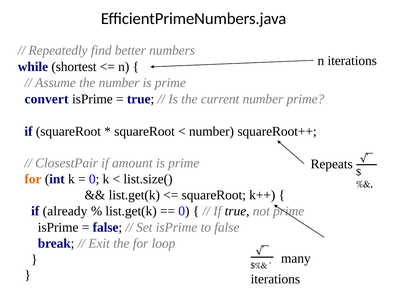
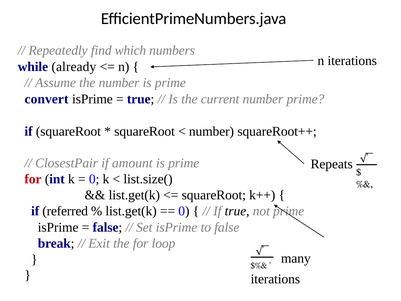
better: better -> which (130, 51)
shortest: shortest -> already (74, 67)
for colour: orange -> red (33, 179)
already: already -> referred (65, 211)
